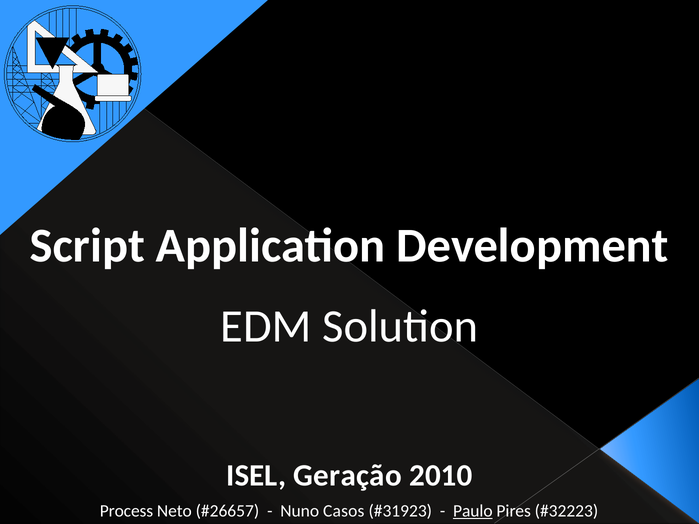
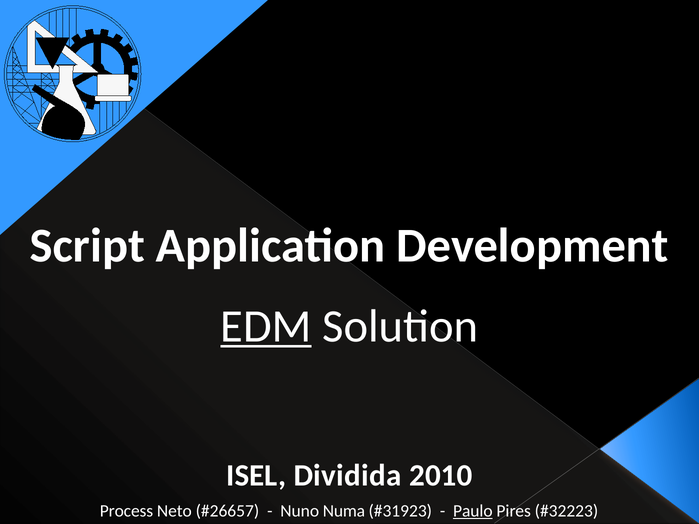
EDM underline: none -> present (266, 326)
Geração: Geração -> Dividida (347, 476)
Casos: Casos -> Numa (344, 511)
